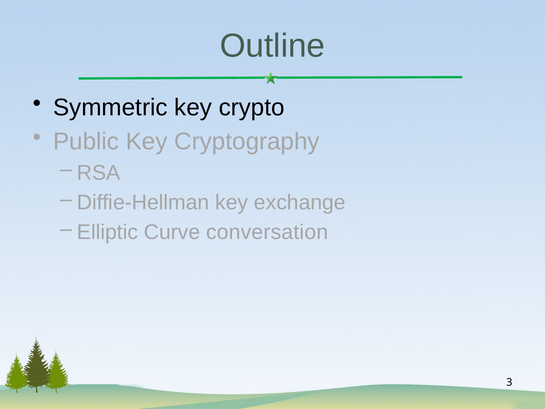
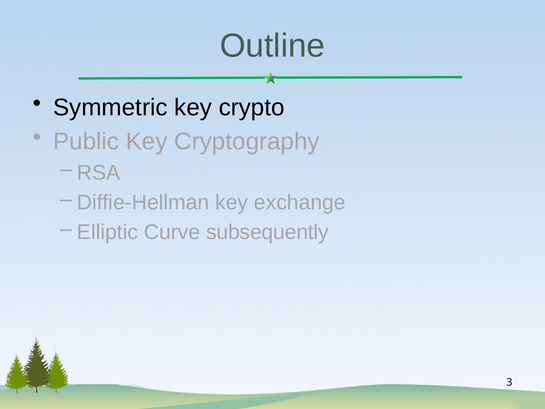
conversation: conversation -> subsequently (267, 232)
